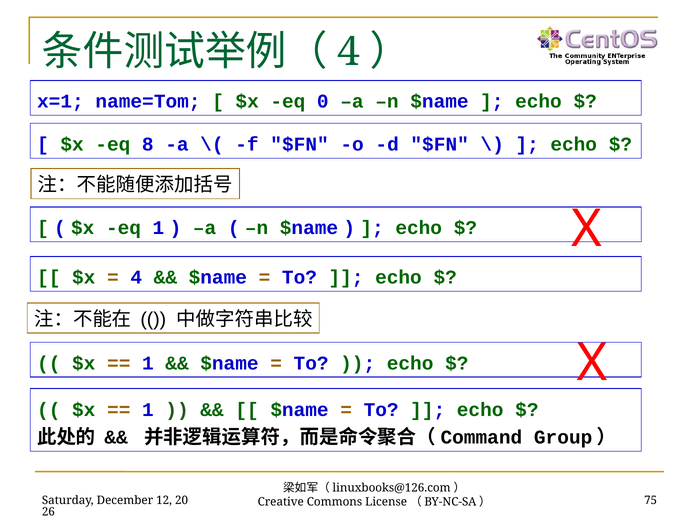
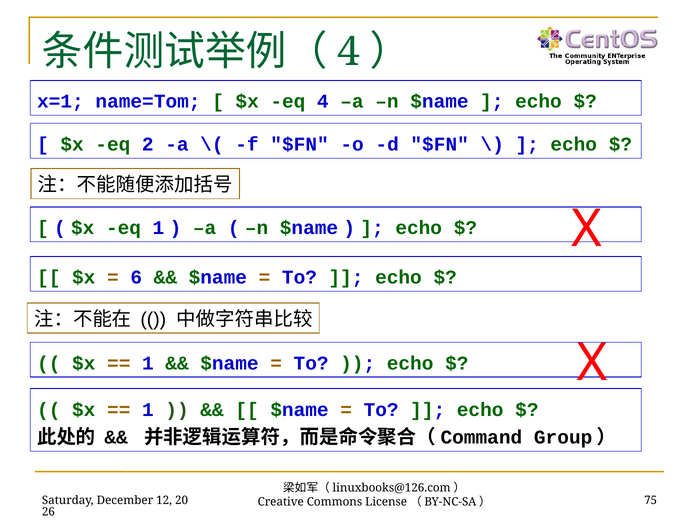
eq 0: 0 -> 4 (323, 102)
8: 8 -> 2 (148, 145)
4: 4 -> 6 (136, 278)
